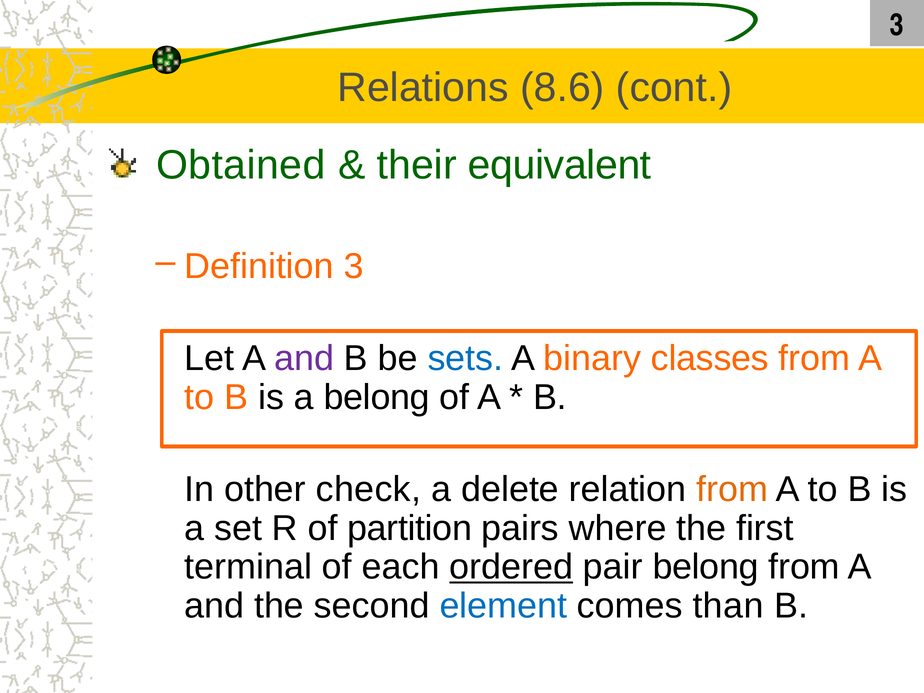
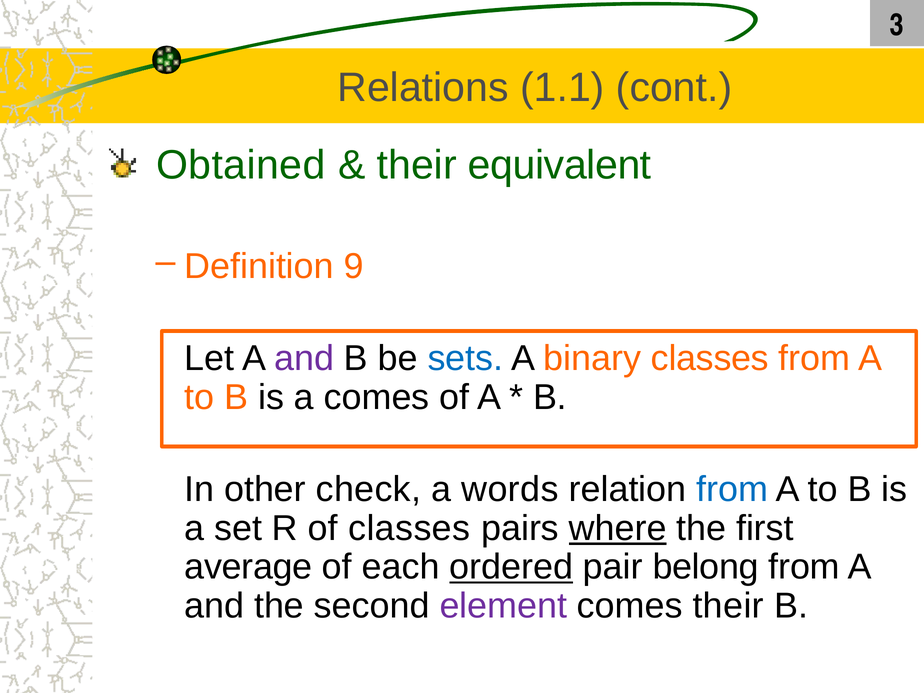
8.6: 8.6 -> 1.1 (562, 88)
Definition 3: 3 -> 9 (354, 267)
a belong: belong -> comes (377, 397)
delete: delete -> words (510, 489)
from colour: orange -> blue (732, 489)
of partition: partition -> classes (409, 528)
where underline: none -> present (618, 528)
terminal: terminal -> average (248, 567)
element colour: blue -> purple (503, 606)
comes than: than -> their (728, 606)
